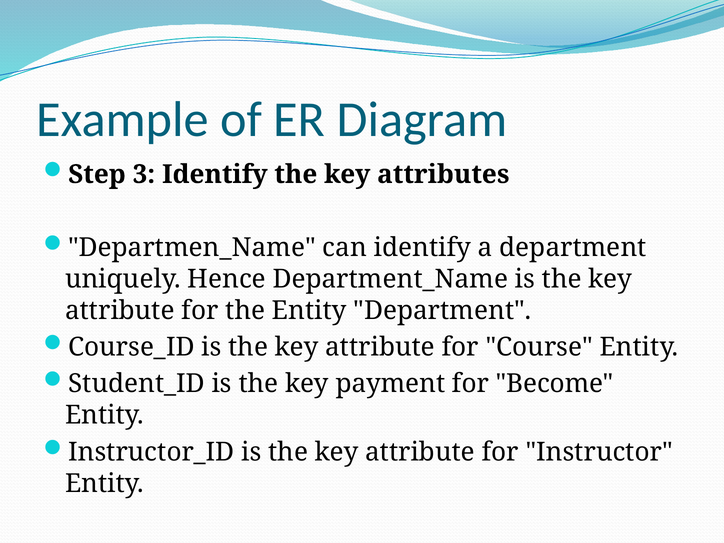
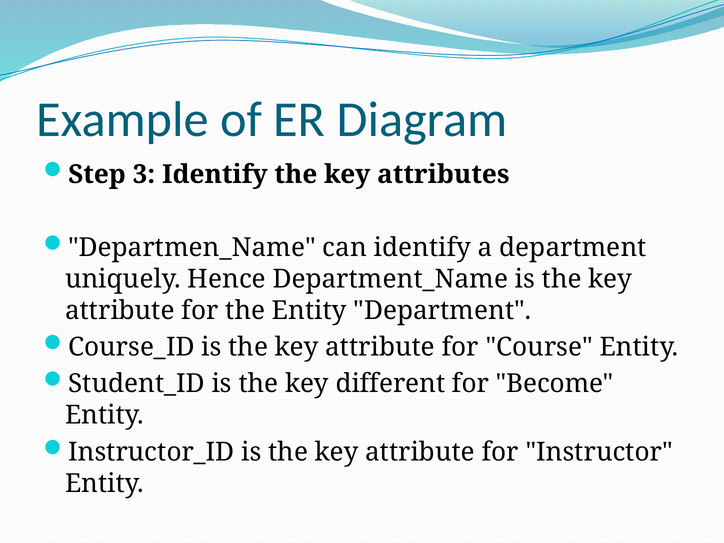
payment: payment -> different (390, 384)
